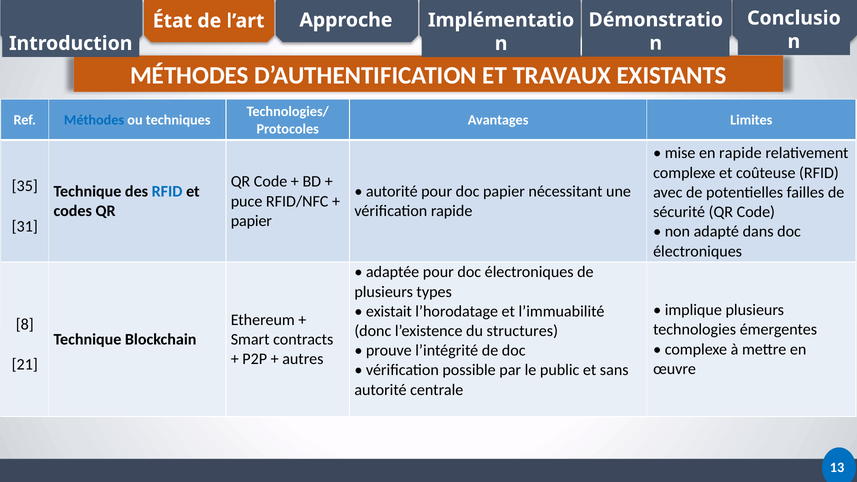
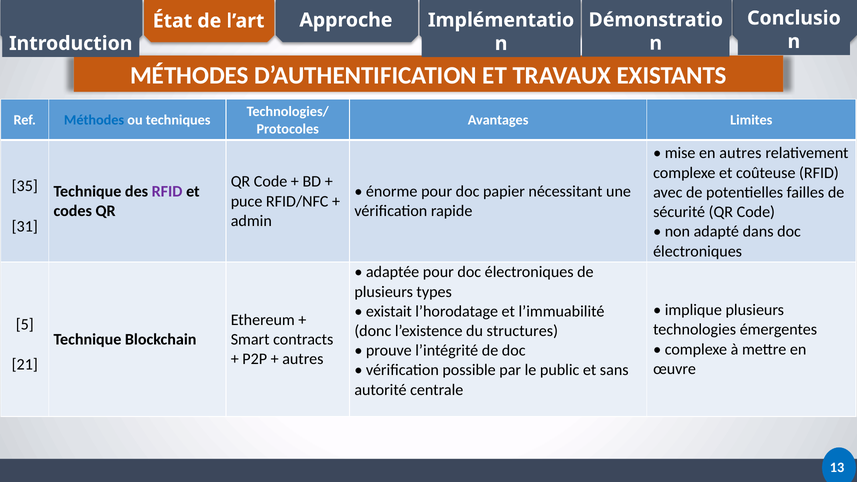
en rapide: rapide -> autres (740, 153)
RFID colour: blue -> purple (167, 191)
autorité: autorité -> énorme (392, 191)
papier: papier -> admin (251, 221)
8: 8 -> 5 (25, 324)
